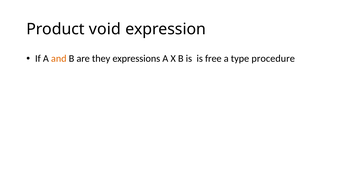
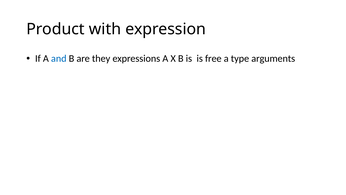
void: void -> with (105, 29)
and colour: orange -> blue (59, 58)
procedure: procedure -> arguments (273, 58)
